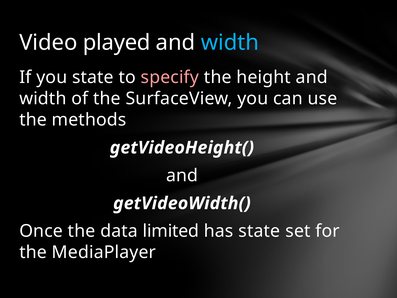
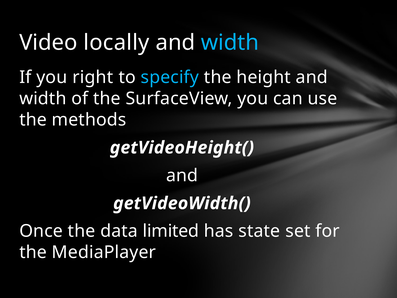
played: played -> locally (116, 43)
you state: state -> right (93, 77)
specify colour: pink -> light blue (170, 77)
